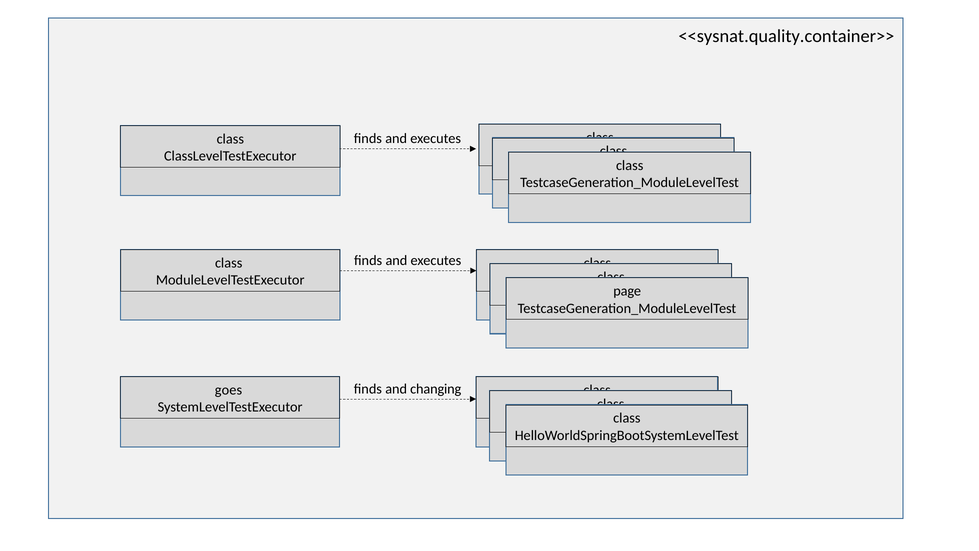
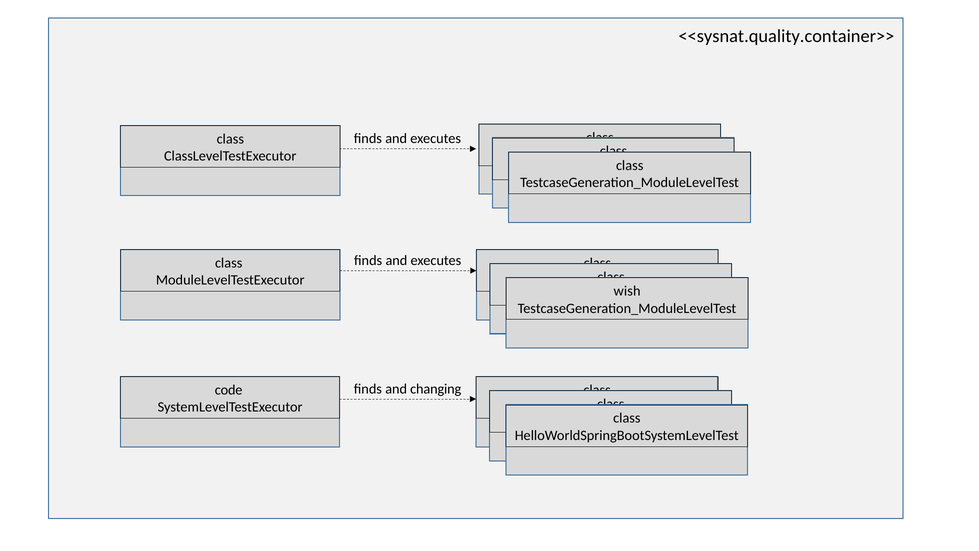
page: page -> wish (627, 291)
goes: goes -> code (229, 390)
